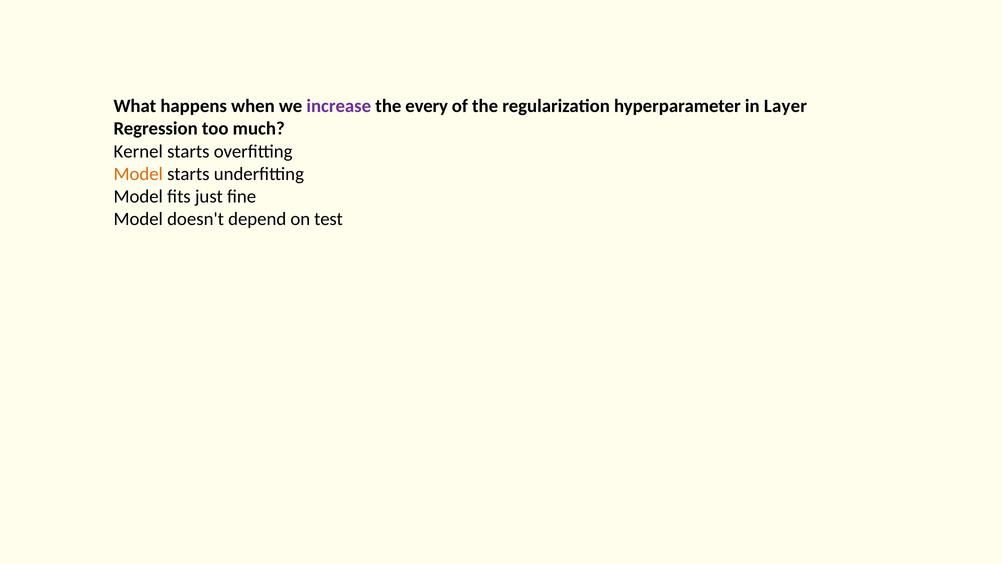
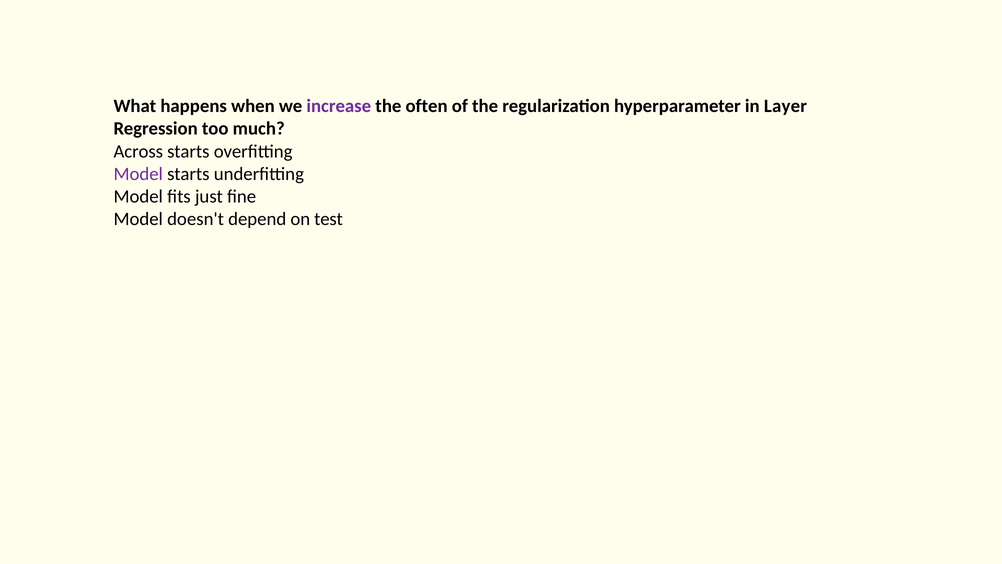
every: every -> often (427, 106)
Kernel: Kernel -> Across (138, 151)
Model colour: orange -> purple (138, 174)
